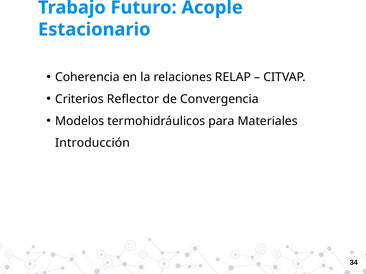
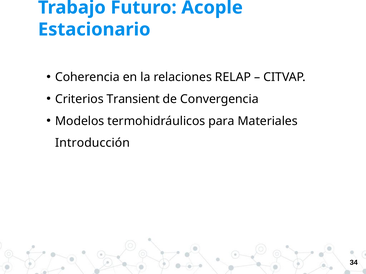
Reflector: Reflector -> Transient (133, 99)
